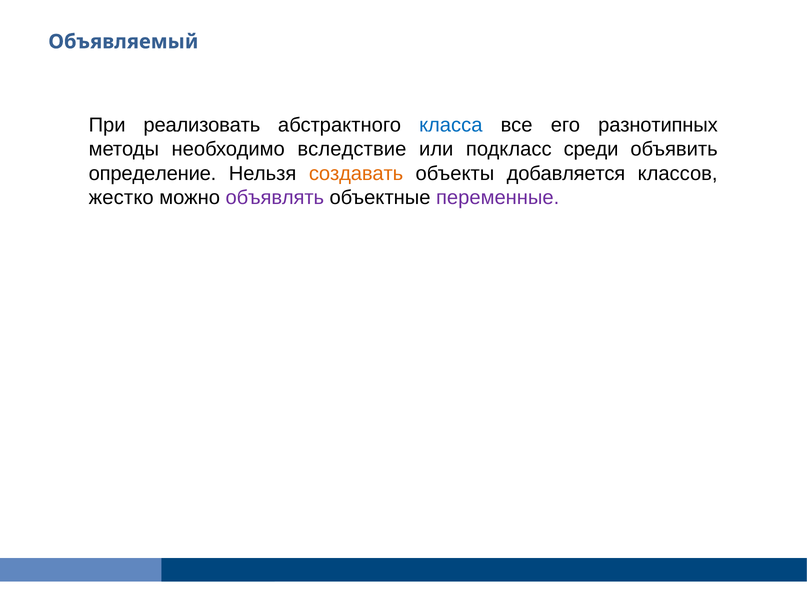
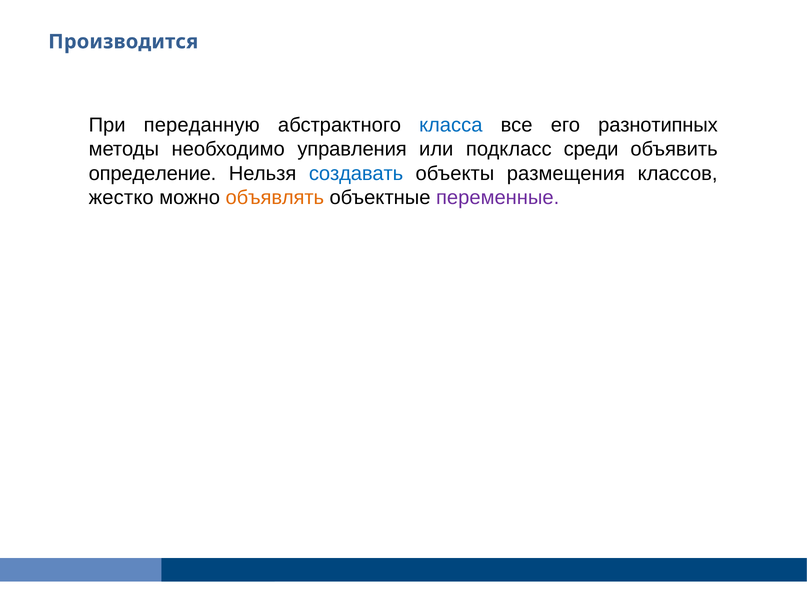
Объявляемый: Объявляемый -> Производится (123, 42)
реализовать: реализовать -> переданную (202, 125)
вследствие: вследствие -> управления (352, 149)
создавать colour: orange -> blue (356, 173)
добавляется: добавляется -> размещения (566, 173)
объявлять colour: purple -> orange (275, 198)
